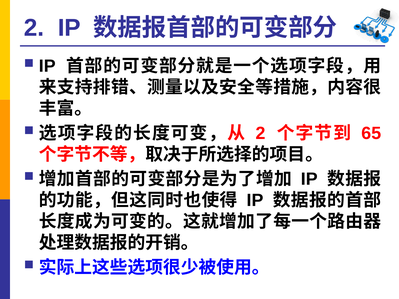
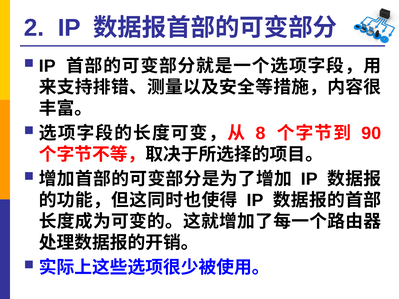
2: 2 -> 8 (261, 133)
65: 65 -> 90 (371, 133)
